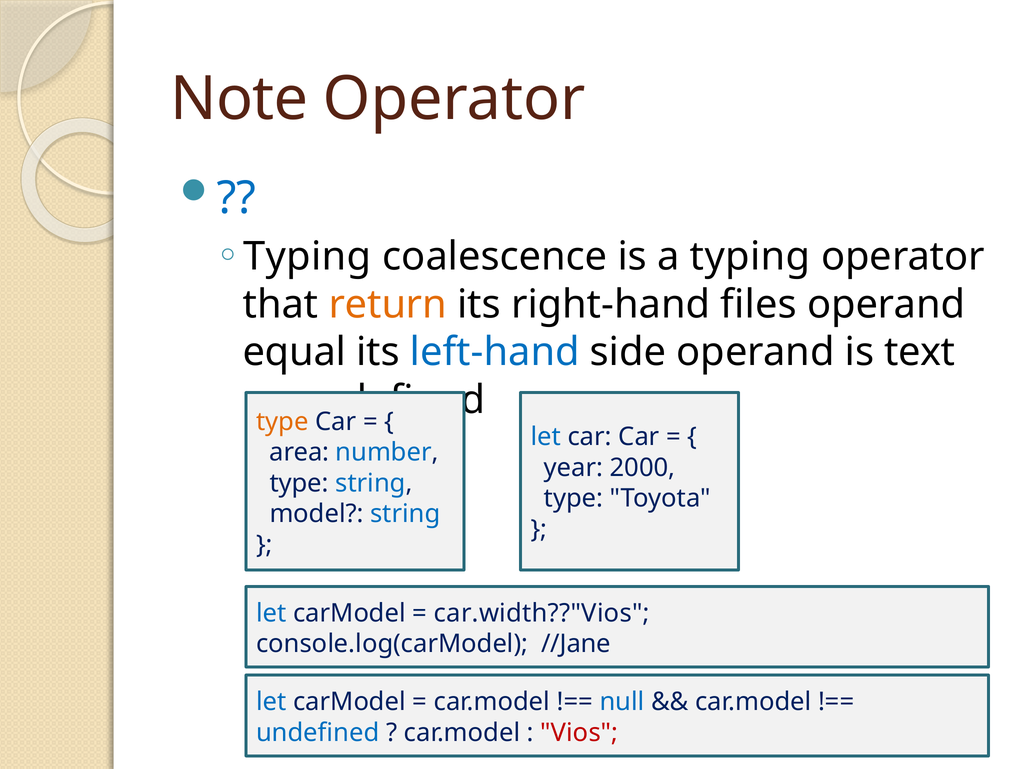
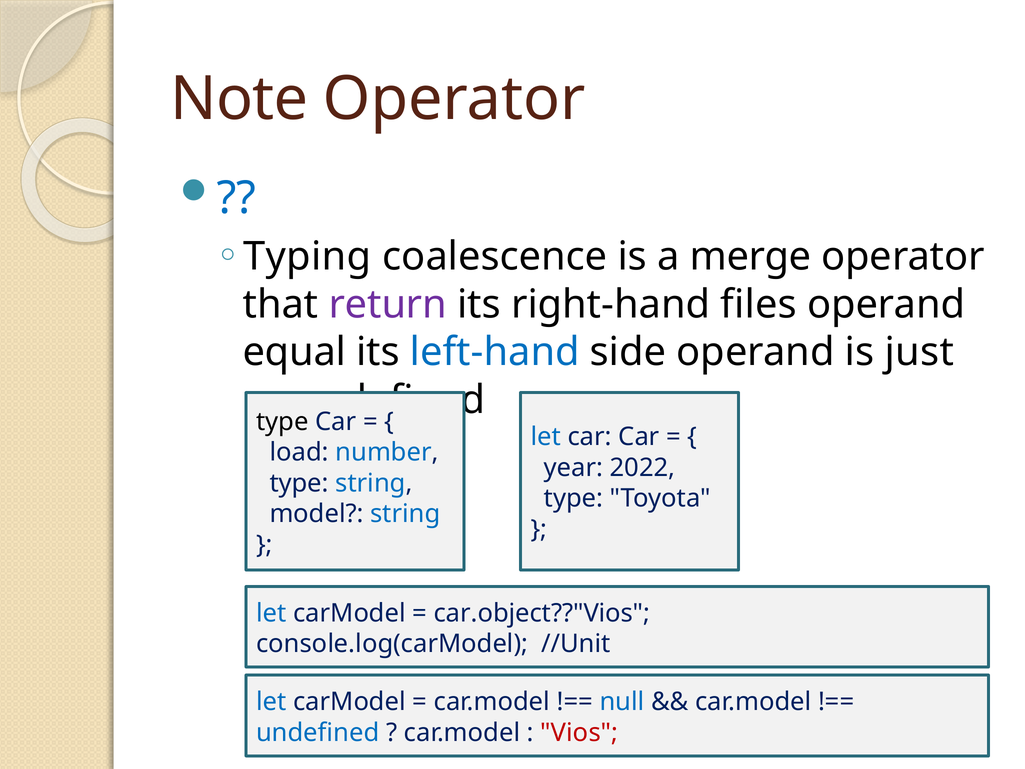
a typing: typing -> merge (751, 257)
return colour: orange -> purple (388, 304)
text: text -> just (919, 352)
type colour: orange -> black (282, 421)
area: area -> load (299, 452)
2000: 2000 -> 2022 (643, 468)
car.width??"Vios: car.width??"Vios -> car.object??"Vios (542, 613)
//Jane: //Jane -> //Unit (576, 644)
